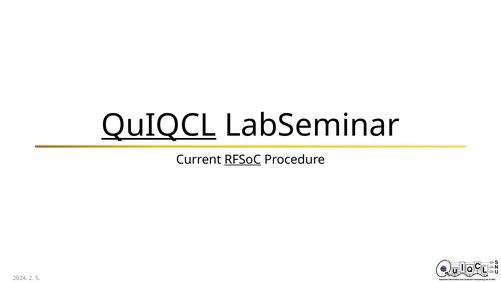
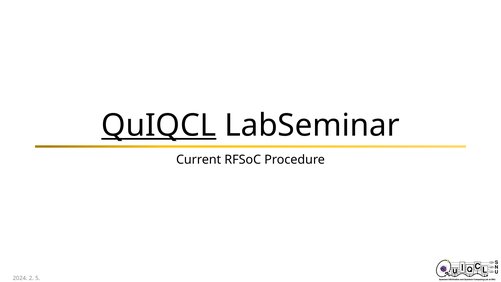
RFSoC underline: present -> none (243, 159)
